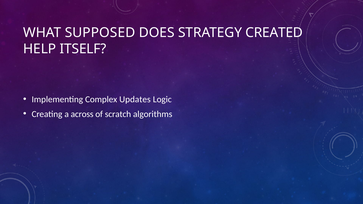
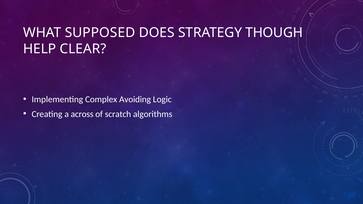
CREATED: CREATED -> THOUGH (274, 33)
ITSELF: ITSELF -> CLEAR (83, 49)
Updates: Updates -> Avoiding (135, 99)
